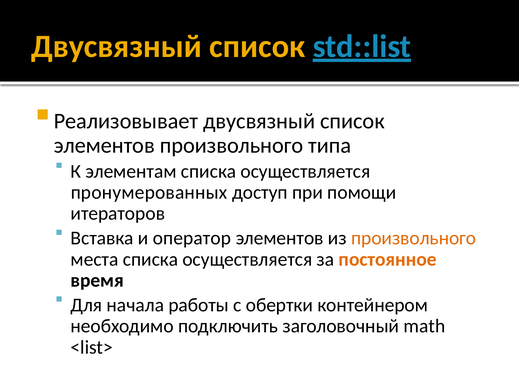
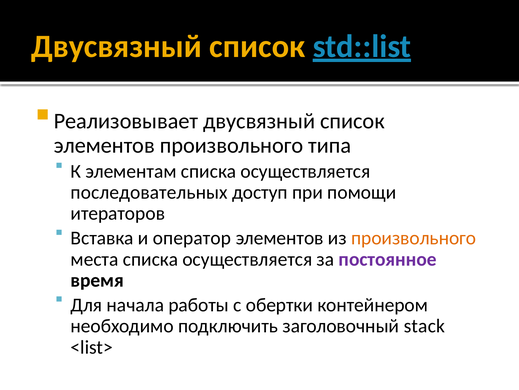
пронумерованных: пронумерованных -> последовательных (149, 192)
постоянное colour: orange -> purple (388, 259)
math: math -> stack (424, 326)
